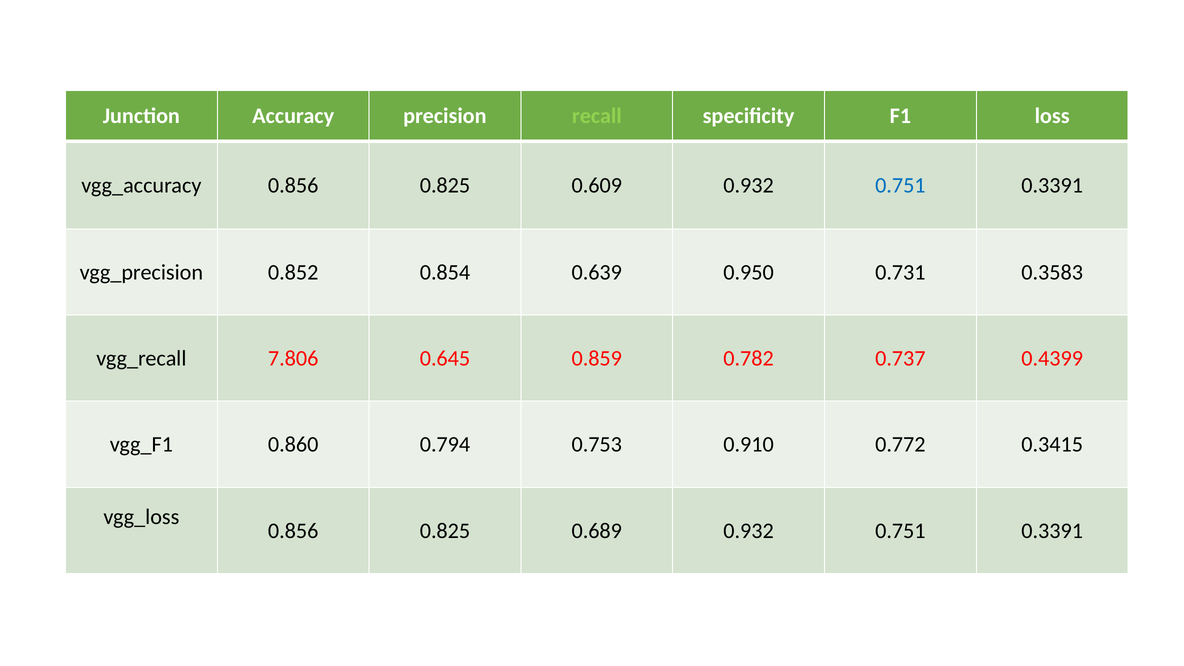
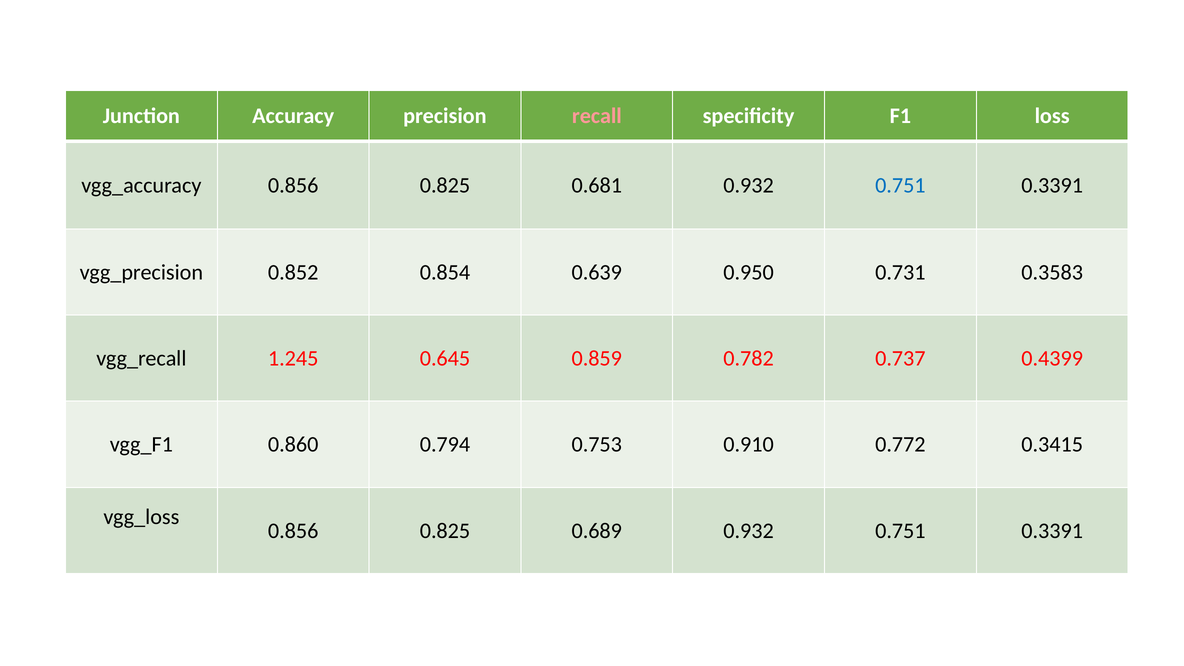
recall colour: light green -> pink (597, 116)
0.609: 0.609 -> 0.681 (597, 185)
7.806: 7.806 -> 1.245 (293, 358)
